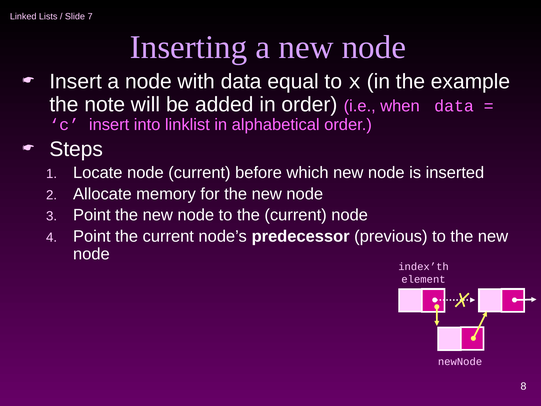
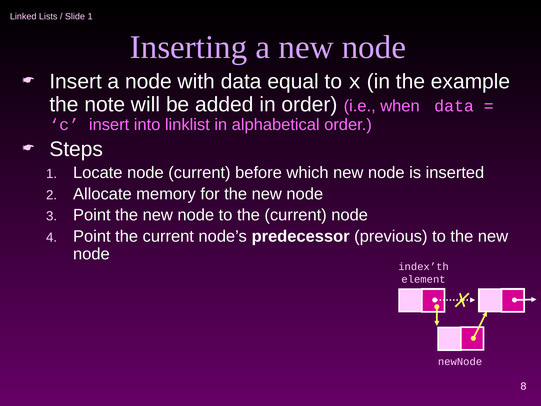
7: 7 -> 1 (90, 16)
